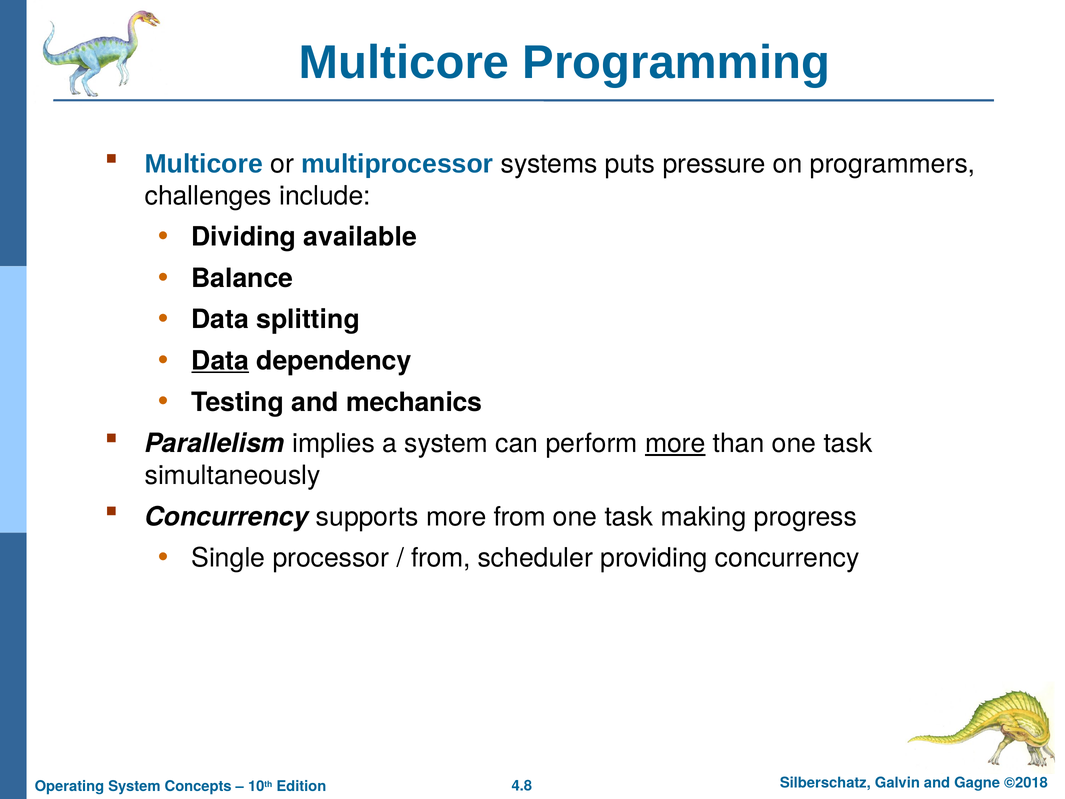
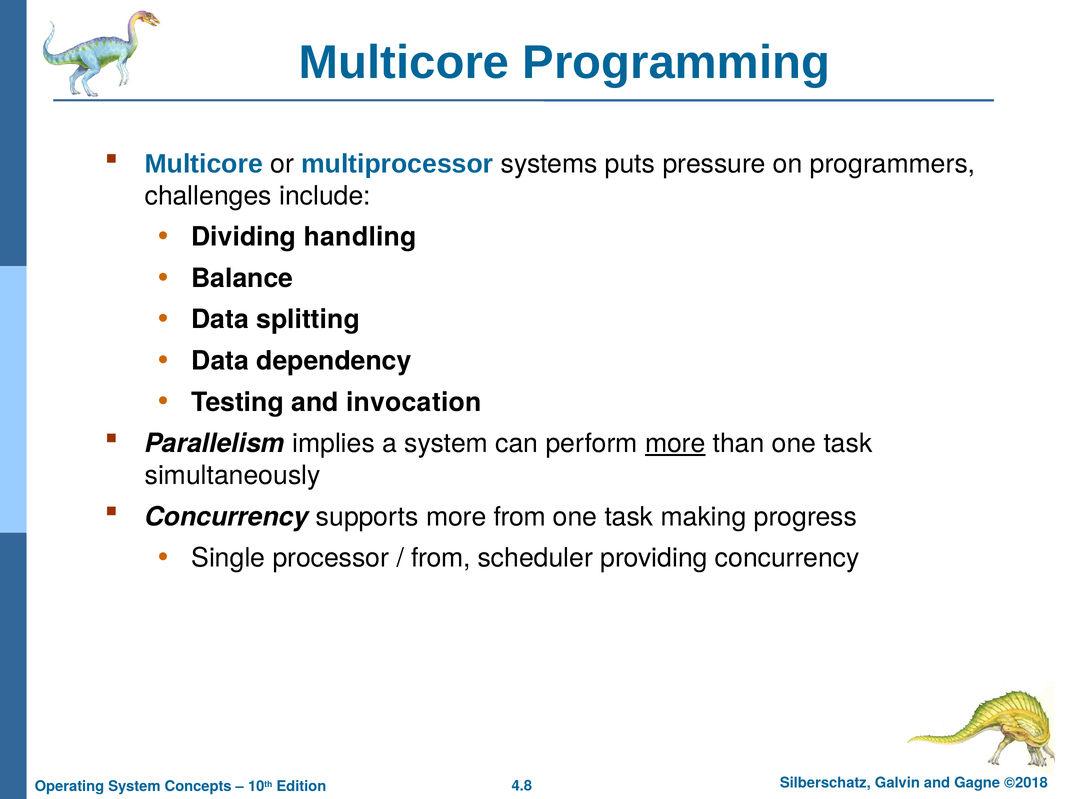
available: available -> handling (360, 237)
Data underline: present -> none (220, 361)
mechanics: mechanics -> invocation (414, 402)
